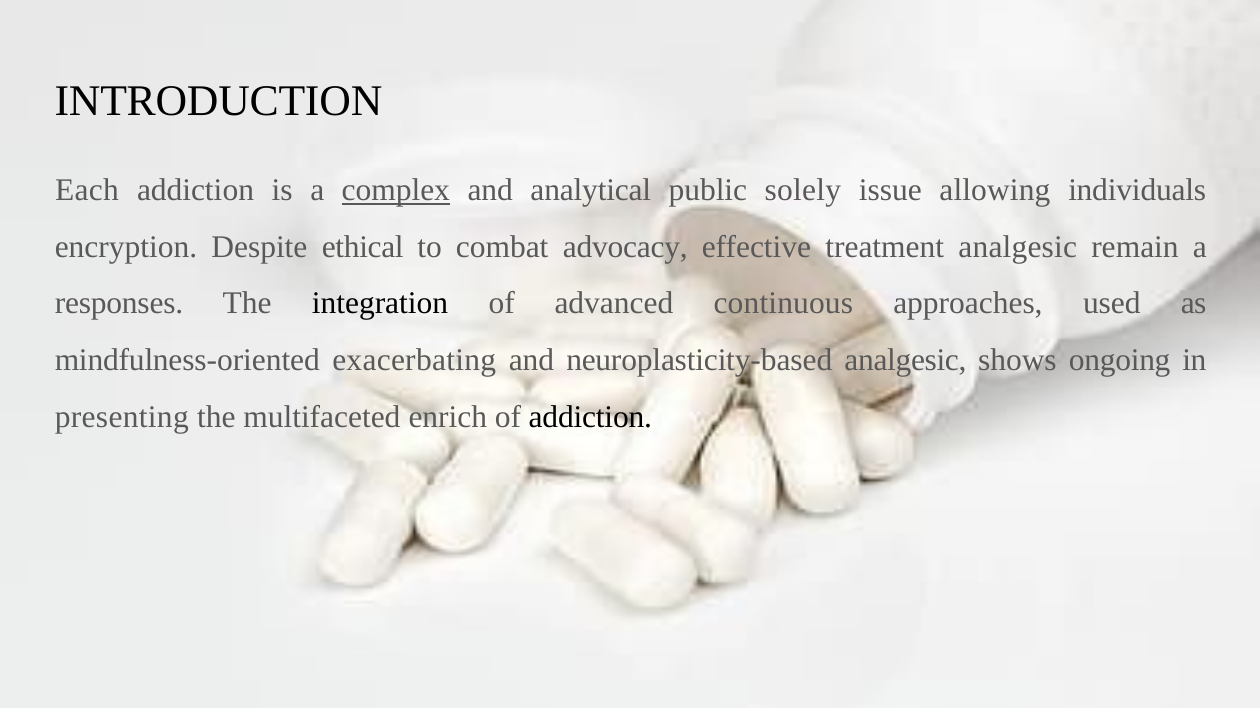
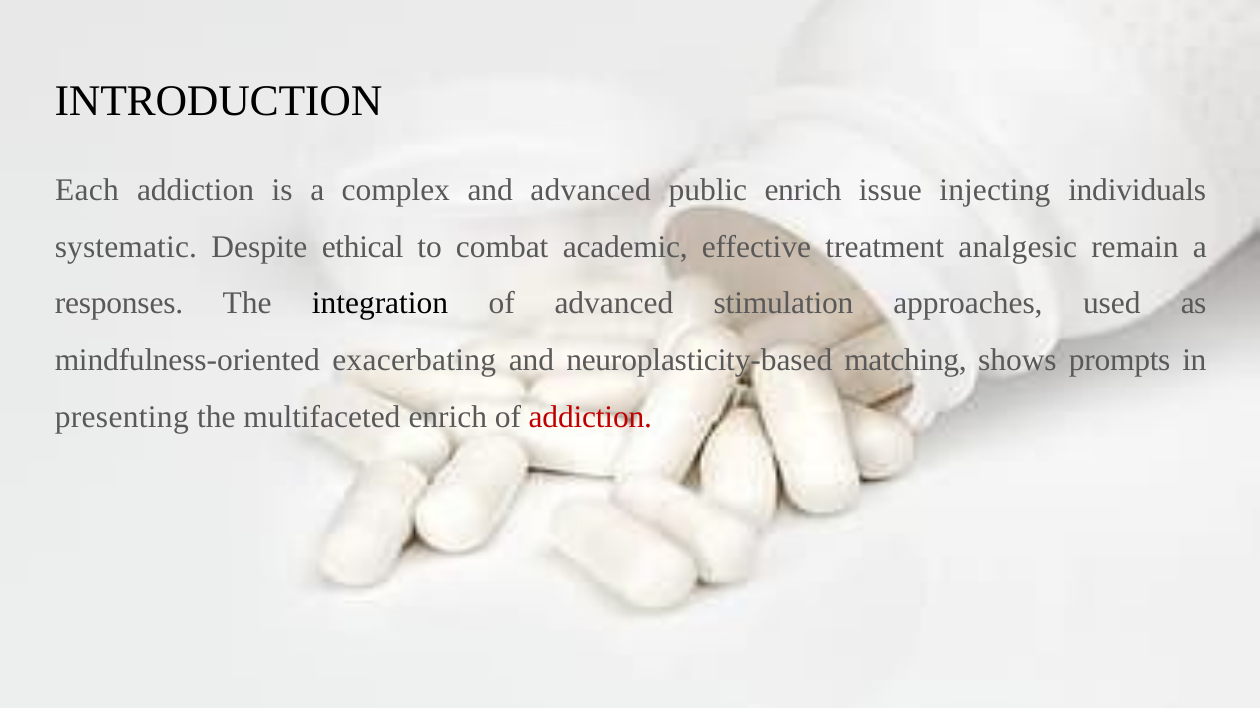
complex underline: present -> none (396, 190)
and analytical: analytical -> advanced (591, 190)
public solely: solely -> enrich (803, 190)
allowing: allowing -> injecting (995, 190)
encryption: encryption -> systematic (126, 247)
advocacy: advocacy -> academic (625, 247)
continuous: continuous -> stimulation (784, 304)
neuroplasticity-based analgesic: analgesic -> matching (905, 361)
ongoing: ongoing -> prompts (1120, 361)
addiction colour: black -> red (590, 417)
